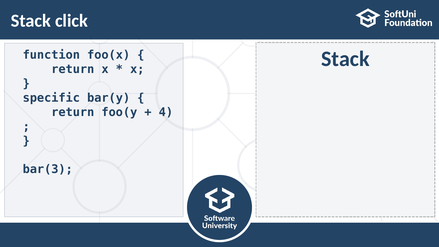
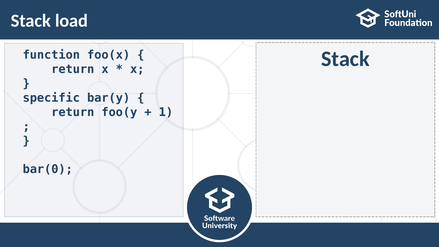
click: click -> load (71, 21)
4: 4 -> 1 (166, 112)
bar(3: bar(3 -> bar(0 (48, 169)
